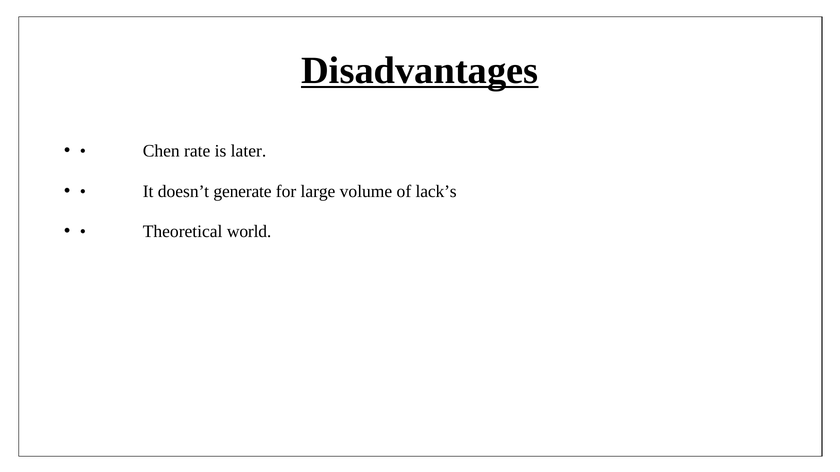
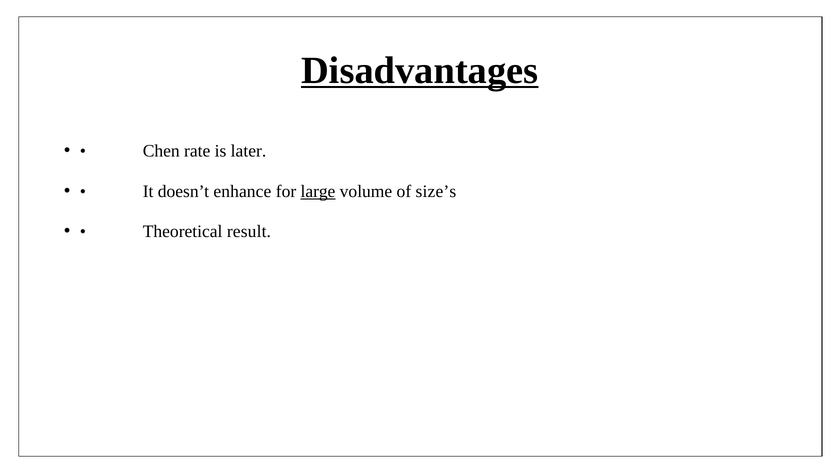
generate: generate -> enhance (242, 192)
large underline: none -> present (318, 192)
lack’s: lack’s -> size’s (436, 192)
world: world -> result (249, 232)
